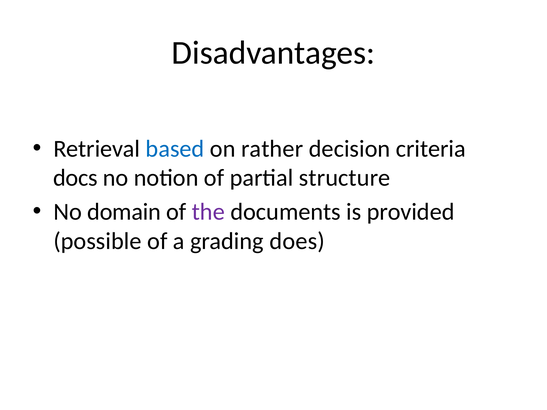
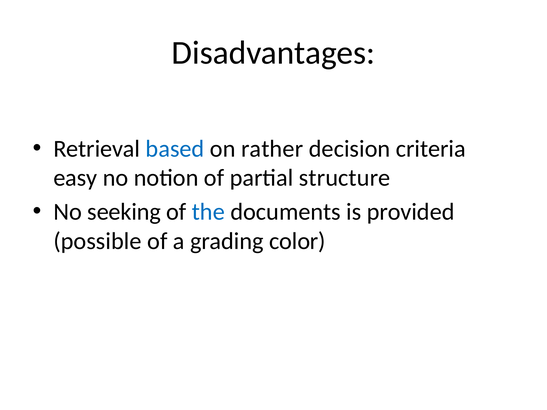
docs: docs -> easy (75, 178)
domain: domain -> seeking (124, 212)
the colour: purple -> blue (208, 212)
does: does -> color (297, 241)
